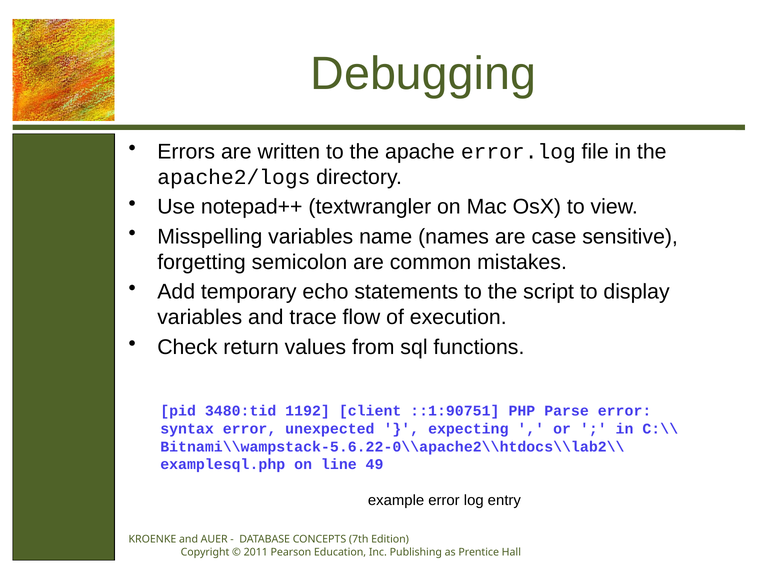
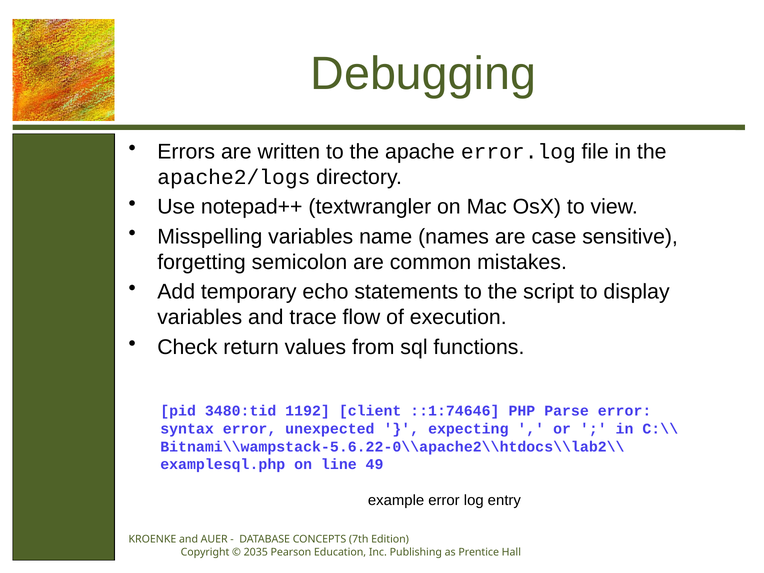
::1:90751: ::1:90751 -> ::1:74646 (455, 411)
2011: 2011 -> 2035 (256, 552)
